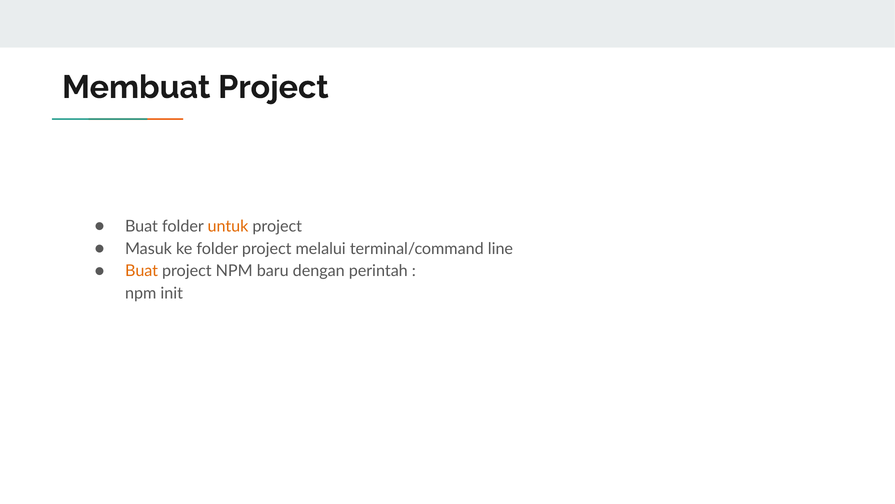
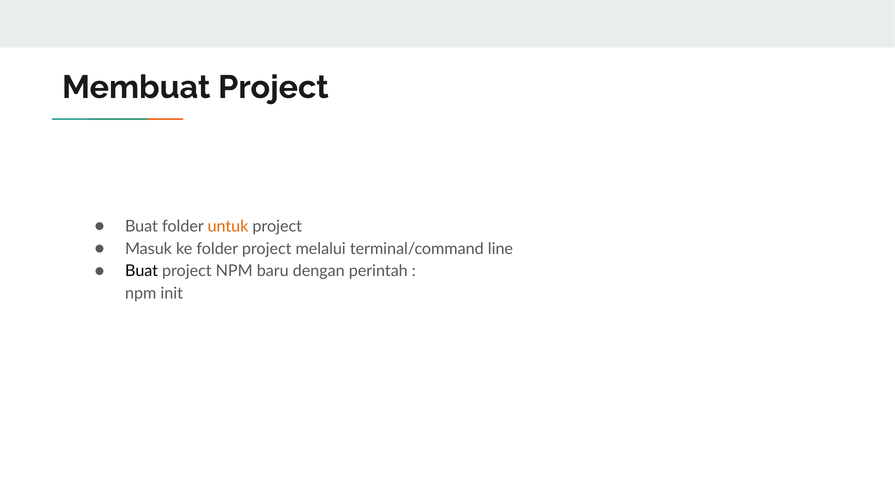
Buat colour: orange -> black (142, 271)
